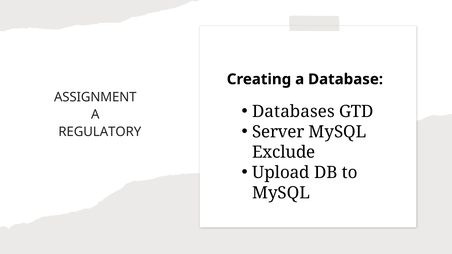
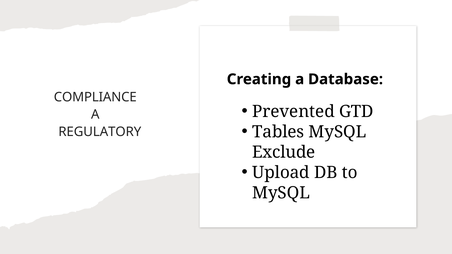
ASSIGNMENT: ASSIGNMENT -> COMPLIANCE (95, 97)
Databases: Databases -> Prevented (293, 112)
Server: Server -> Tables (278, 132)
